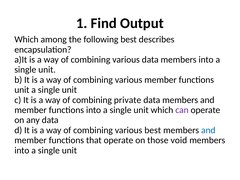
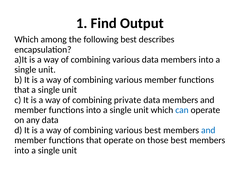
unit: unit -> that (22, 90)
can colour: purple -> blue (182, 110)
those void: void -> best (179, 140)
